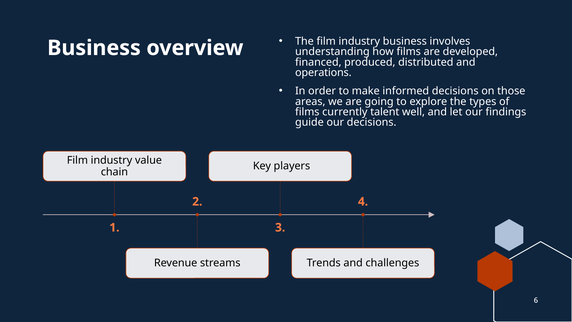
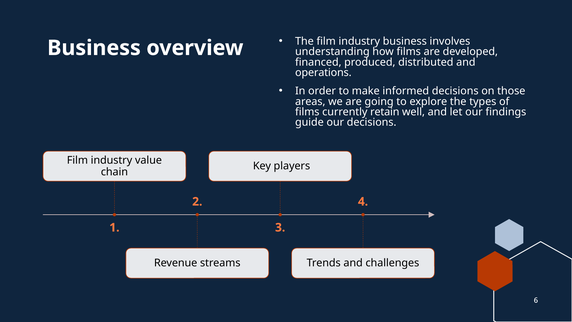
talent: talent -> retain (385, 112)
